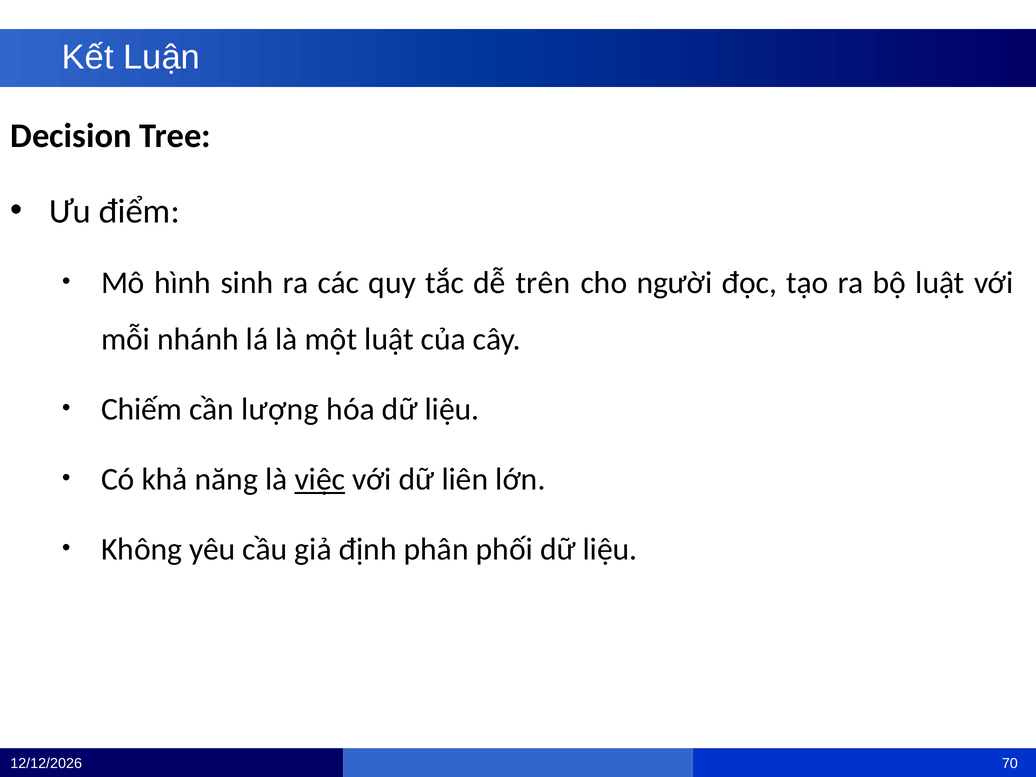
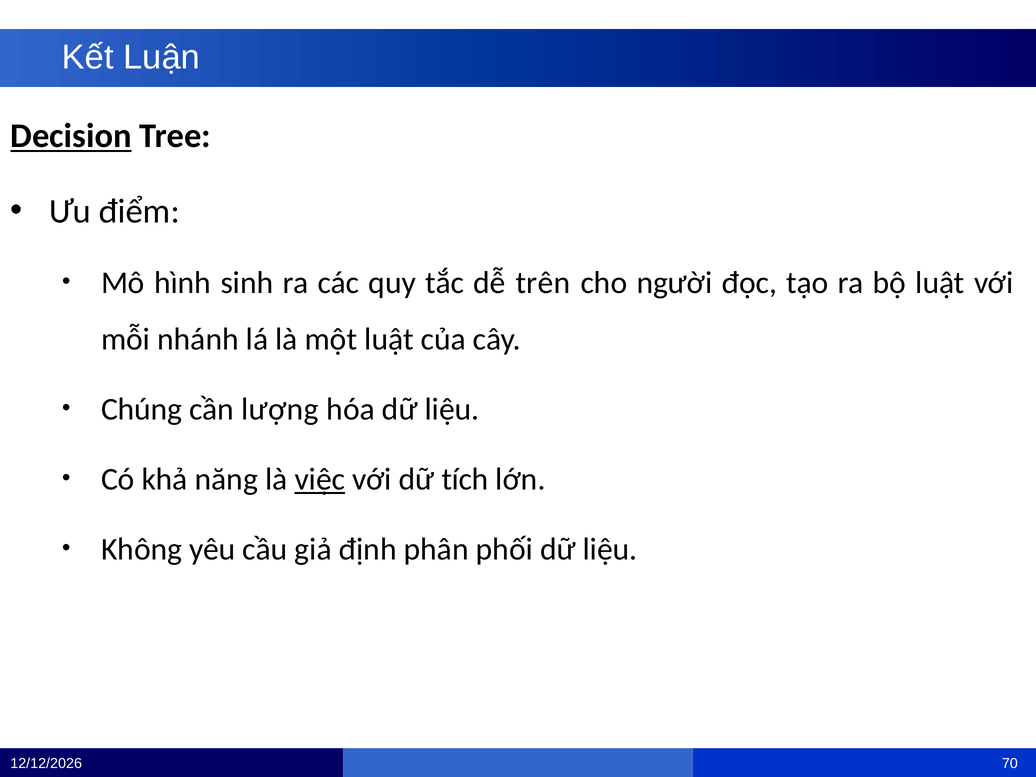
Decision underline: none -> present (71, 136)
Chiếm: Chiếm -> Chúng (142, 409)
liên: liên -> tích (465, 479)
